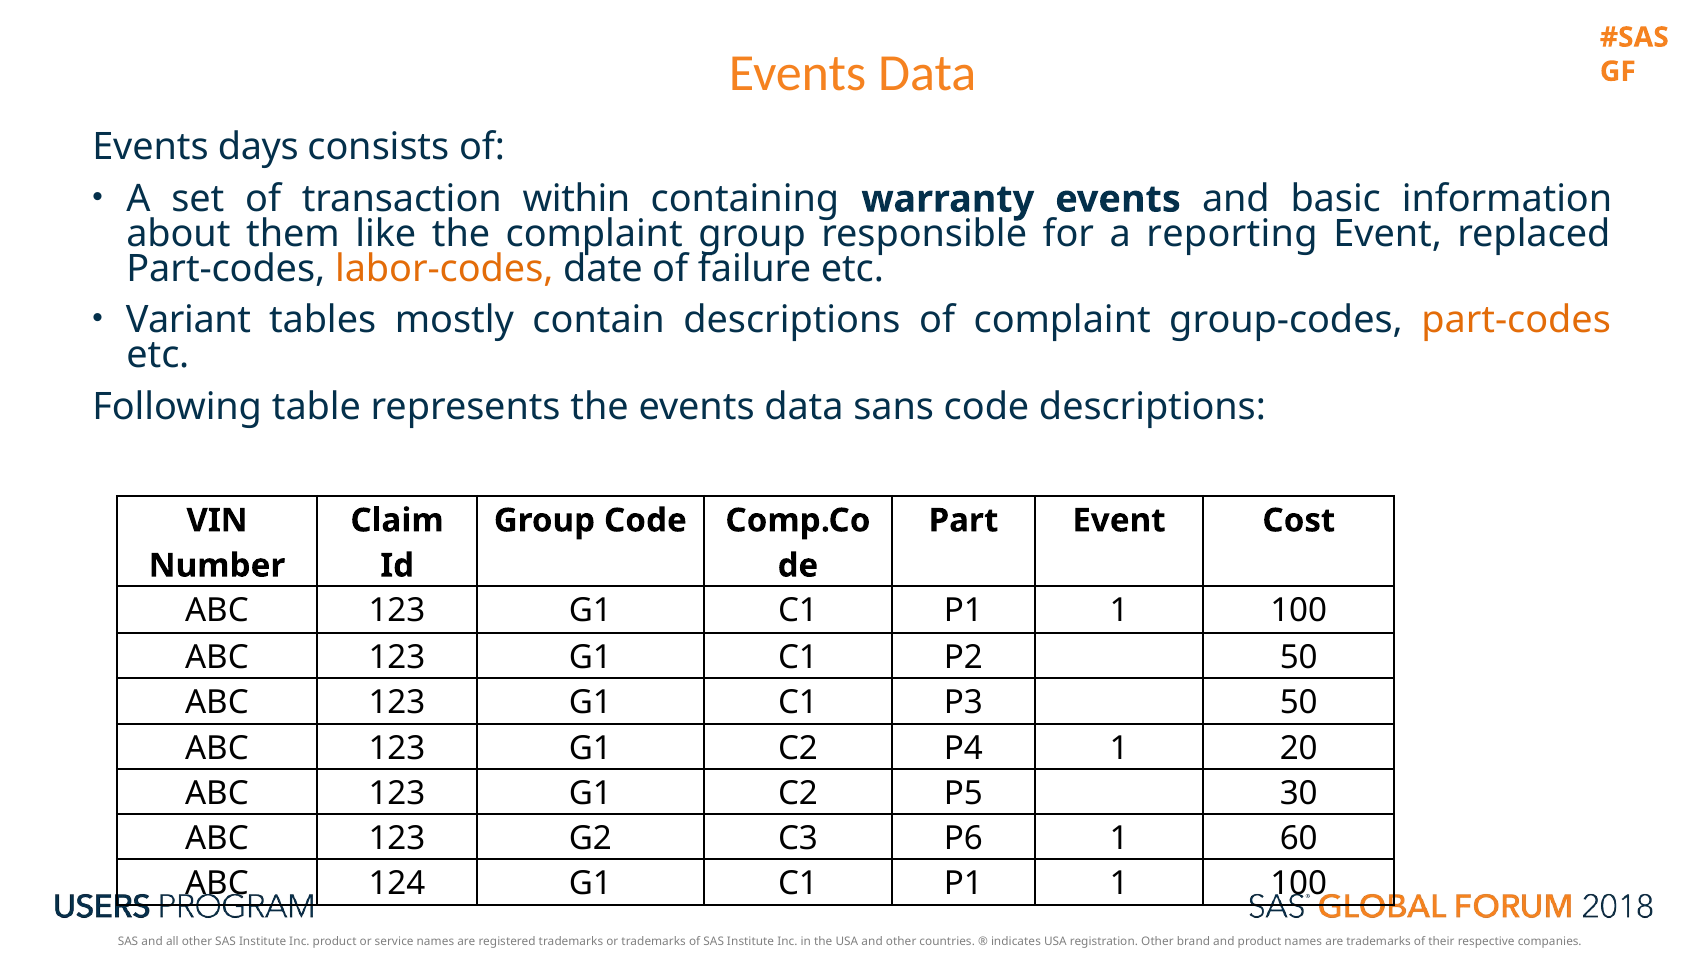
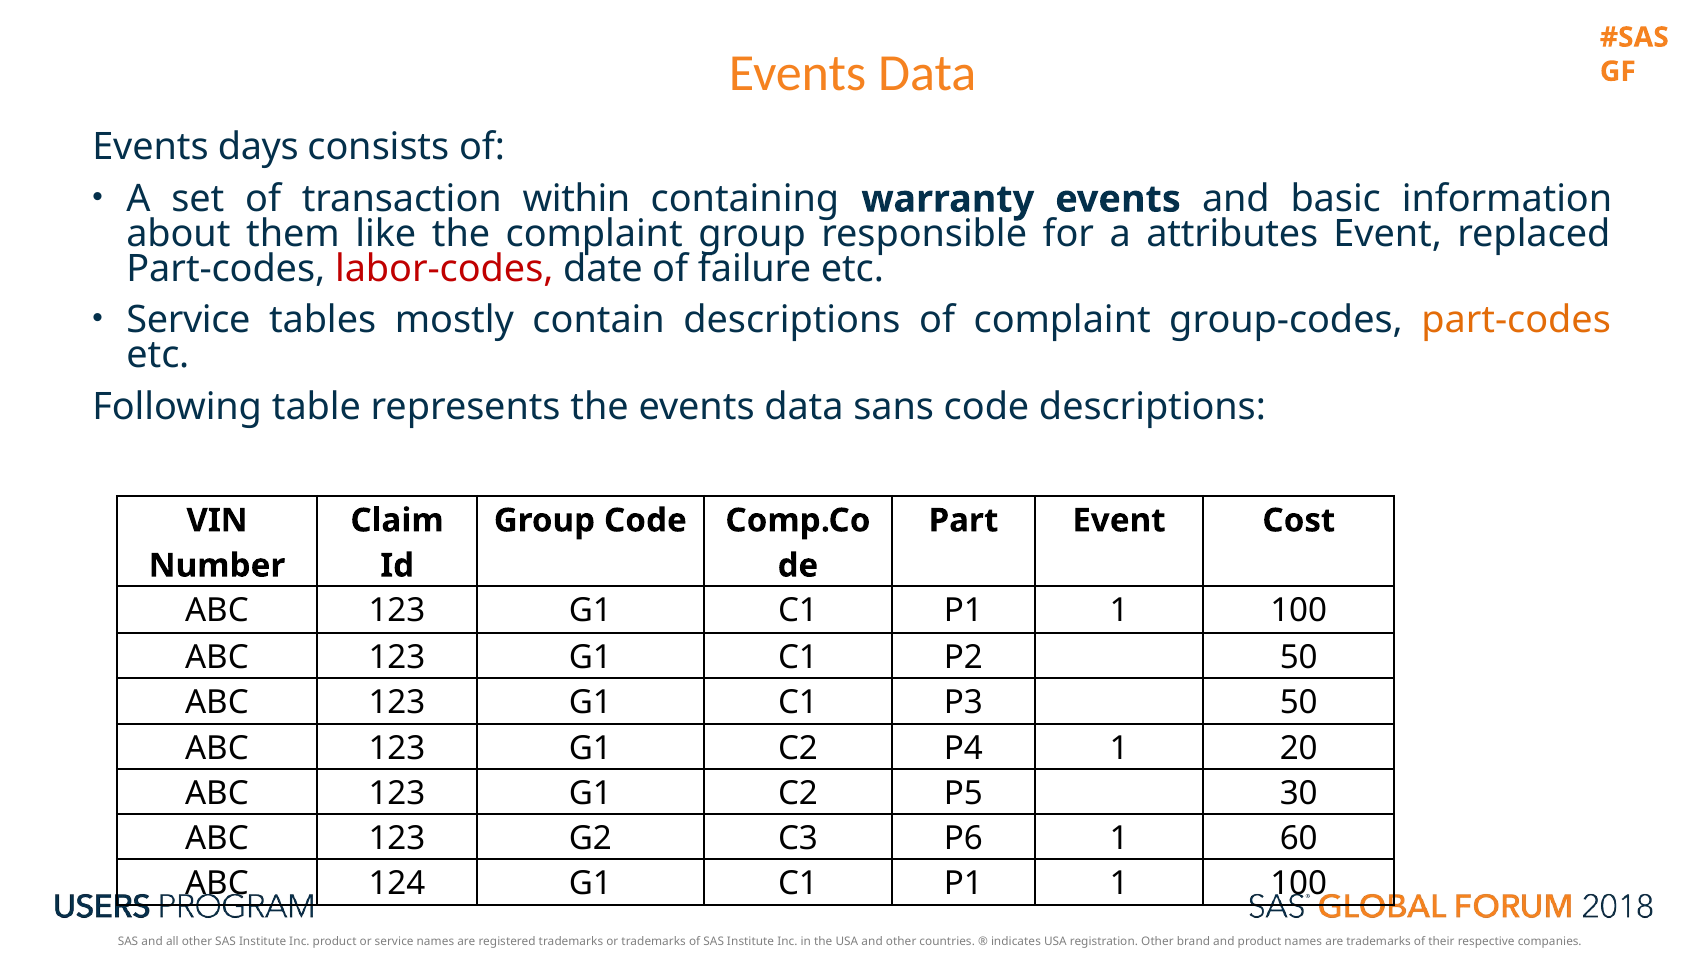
reporting: reporting -> attributes (1232, 234)
labor-codes colour: orange -> red (444, 269)
Variant: Variant -> Service (188, 320)
